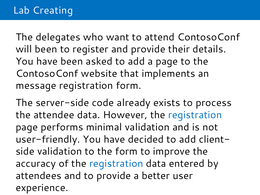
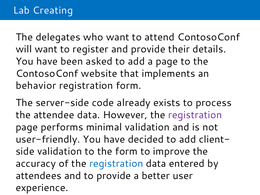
will been: been -> want (46, 49)
message: message -> behavior (36, 86)
registration colour: blue -> purple (195, 115)
